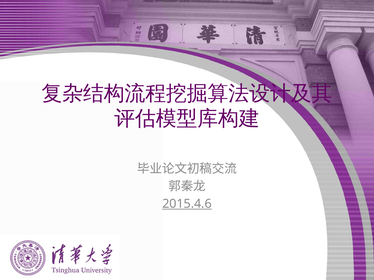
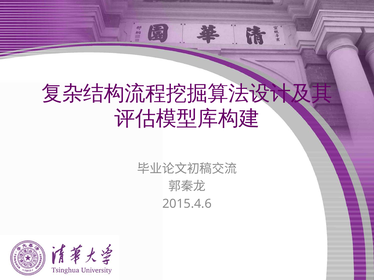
2015.4.6 underline: present -> none (187, 204)
